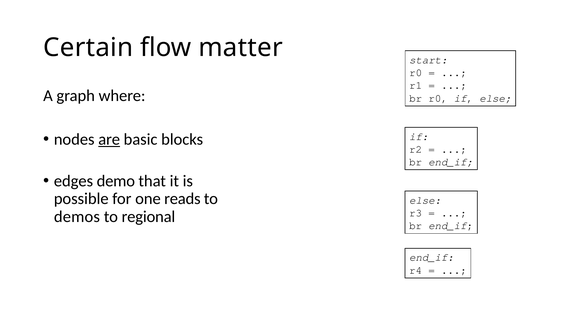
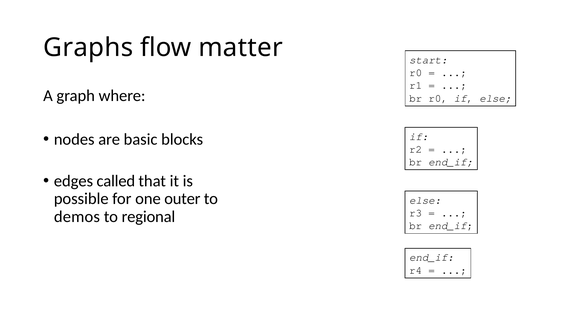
Certain: Certain -> Graphs (88, 48)
are underline: present -> none (109, 139)
demo: demo -> called (116, 181)
reads: reads -> outer (182, 199)
